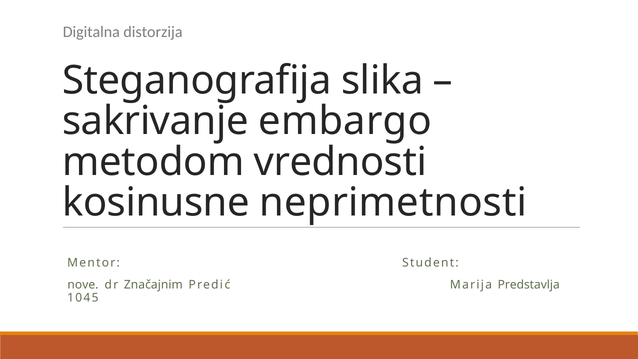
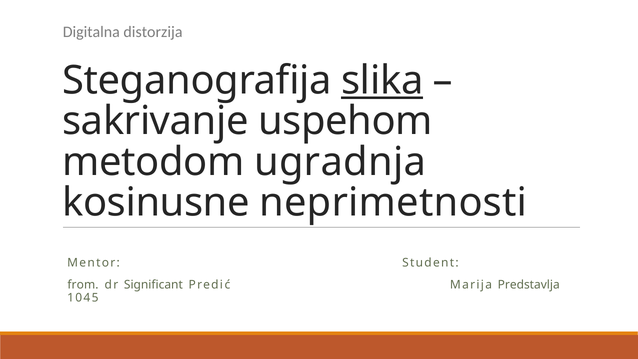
slika underline: none -> present (382, 81)
embargo: embargo -> uspehom (345, 121)
vrednosti: vrednosti -> ugradnja (340, 162)
nove: nove -> from (83, 285)
Značajnim: Značajnim -> Significant (153, 285)
